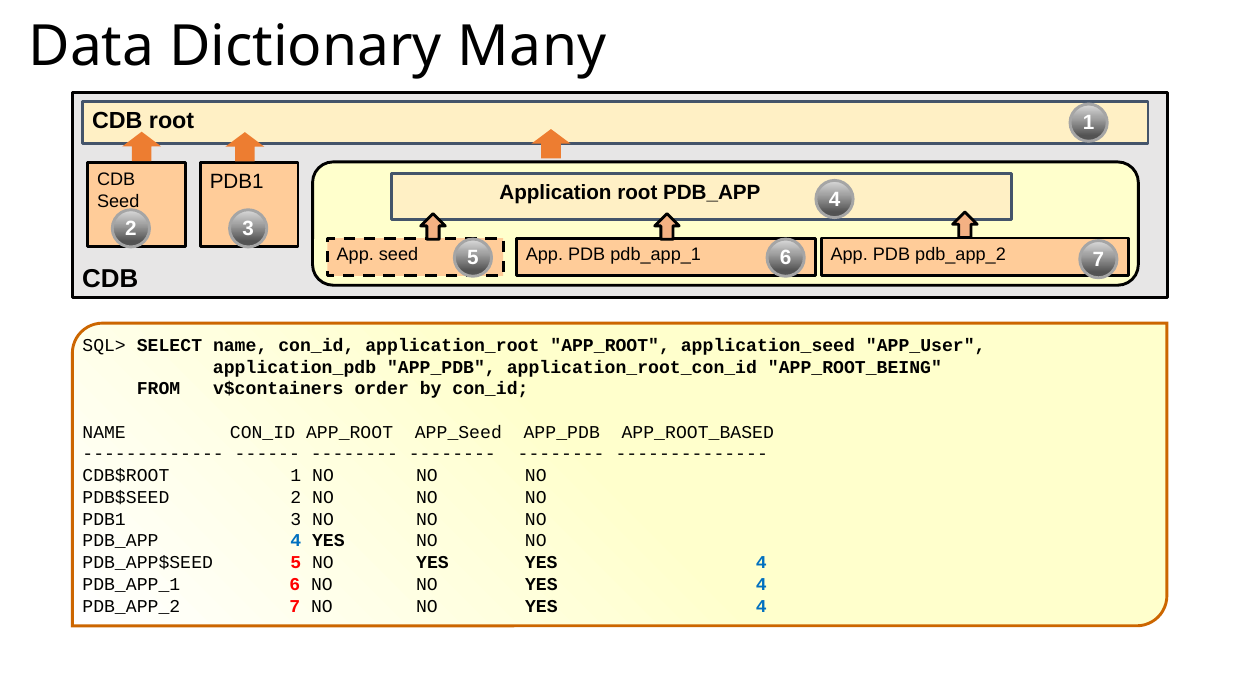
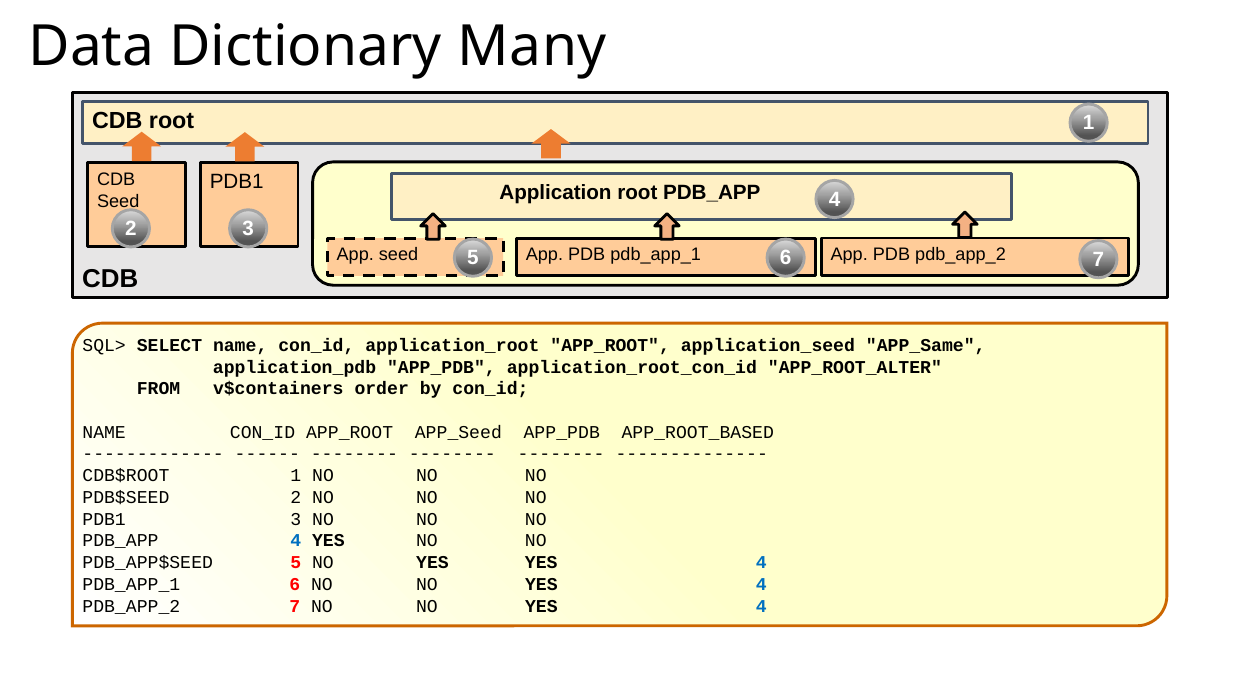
APP_User: APP_User -> APP_Same (926, 345)
APP_ROOT_BEING: APP_ROOT_BEING -> APP_ROOT_ALTER (855, 367)
